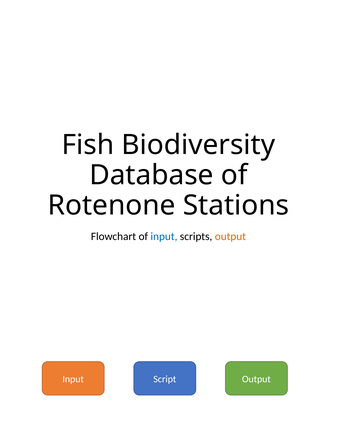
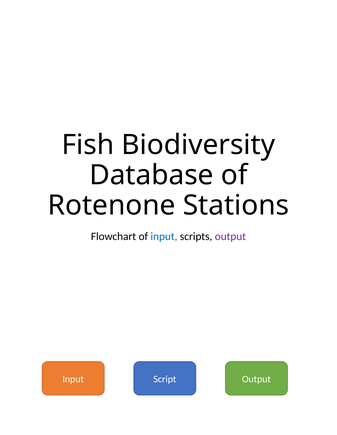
output colour: orange -> purple (230, 237)
